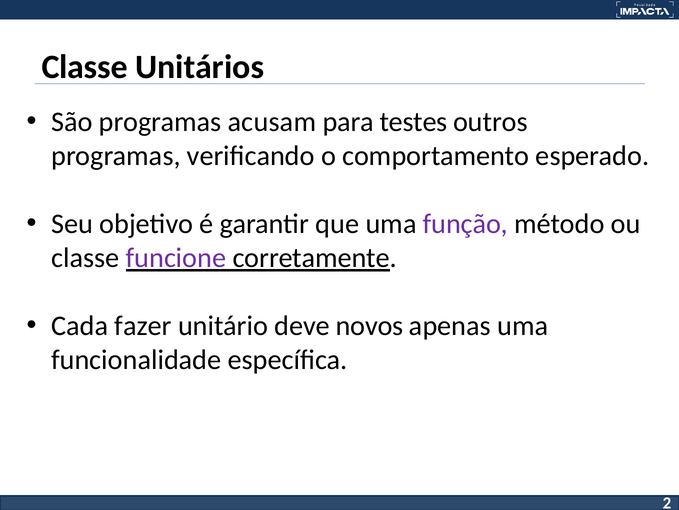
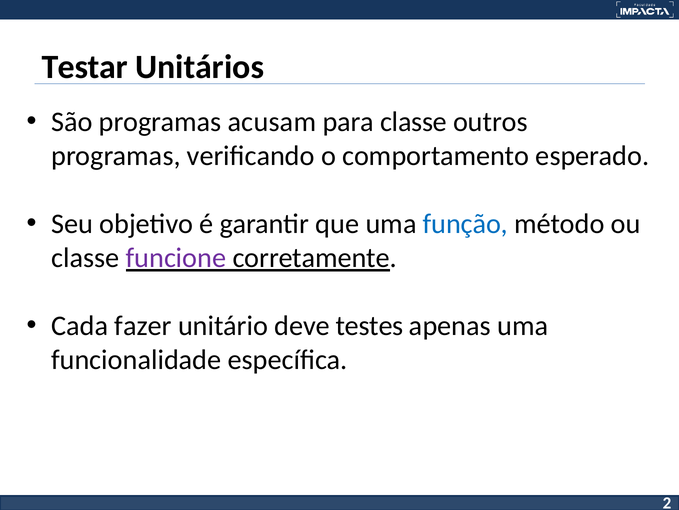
Classe: Classe -> Testar (85, 67)
para testes: testes -> classe (414, 122)
função colour: purple -> blue (465, 224)
novos: novos -> testes (370, 326)
